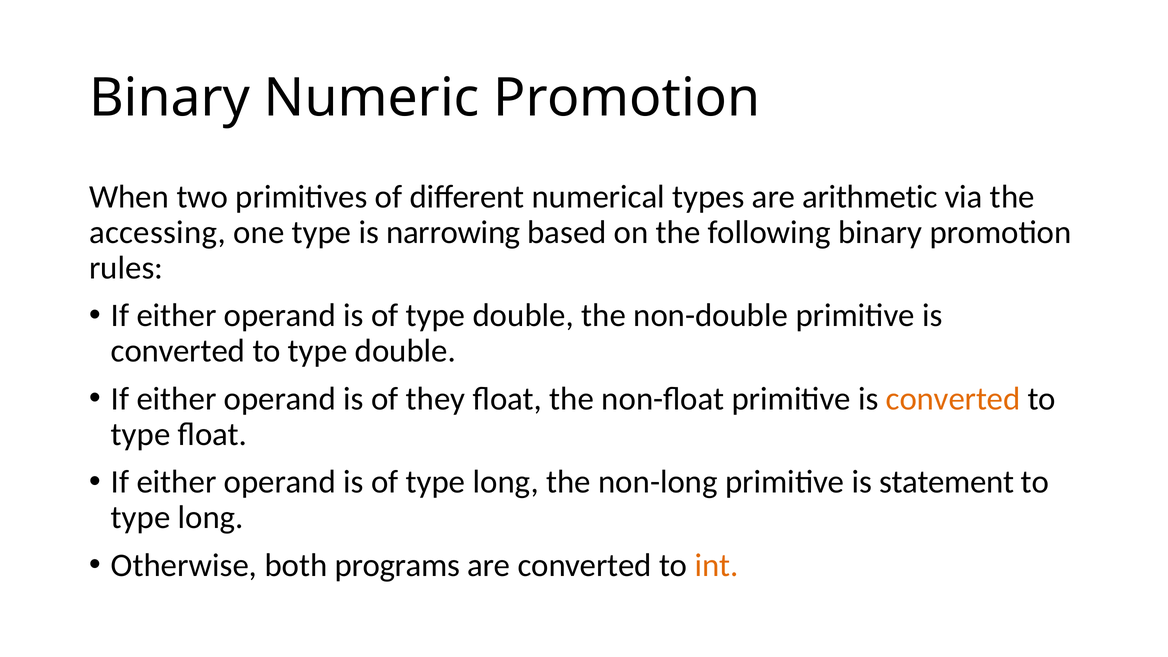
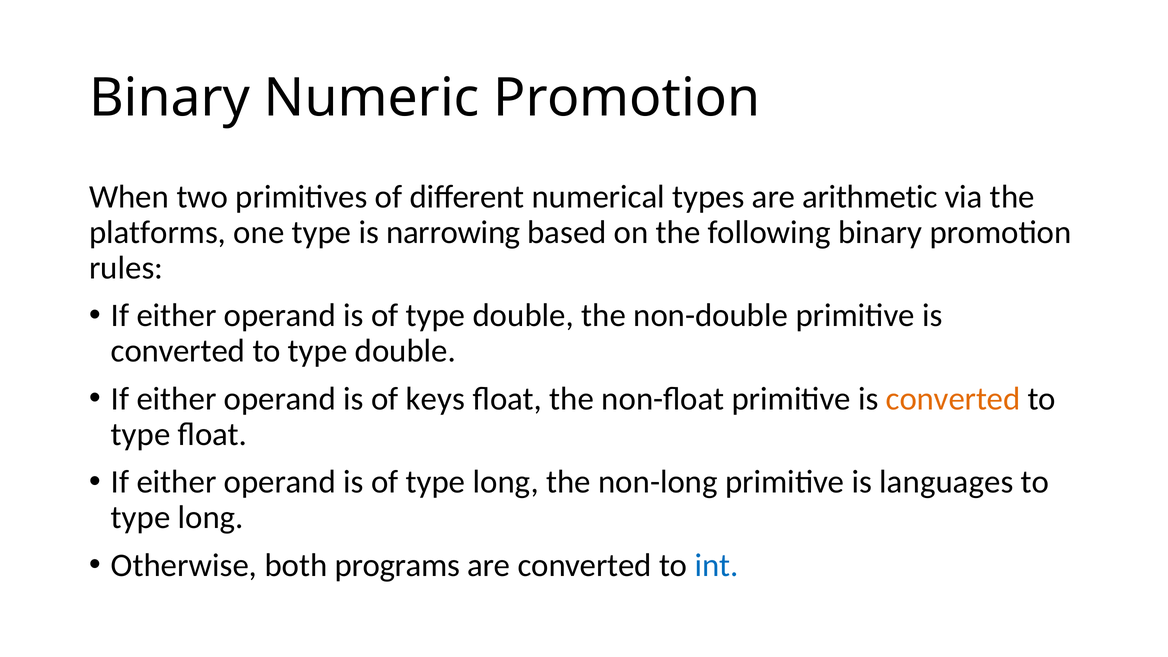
accessing: accessing -> platforms (158, 232)
they: they -> keys (436, 399)
statement: statement -> languages (946, 482)
int colour: orange -> blue (717, 565)
